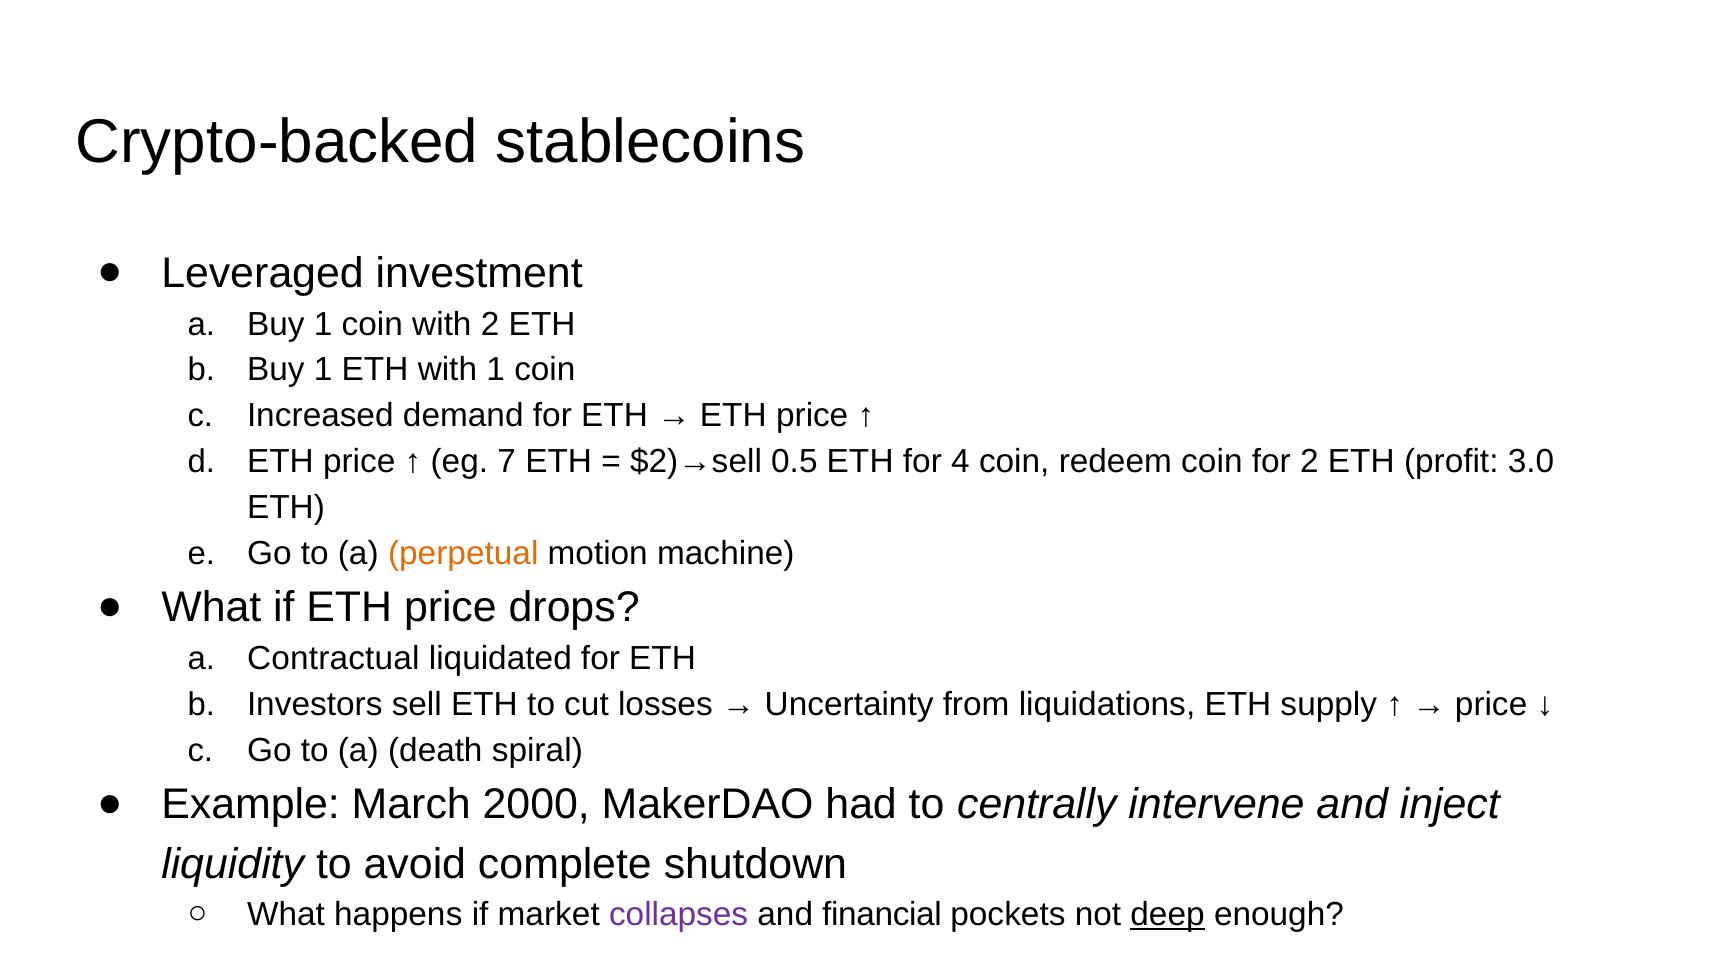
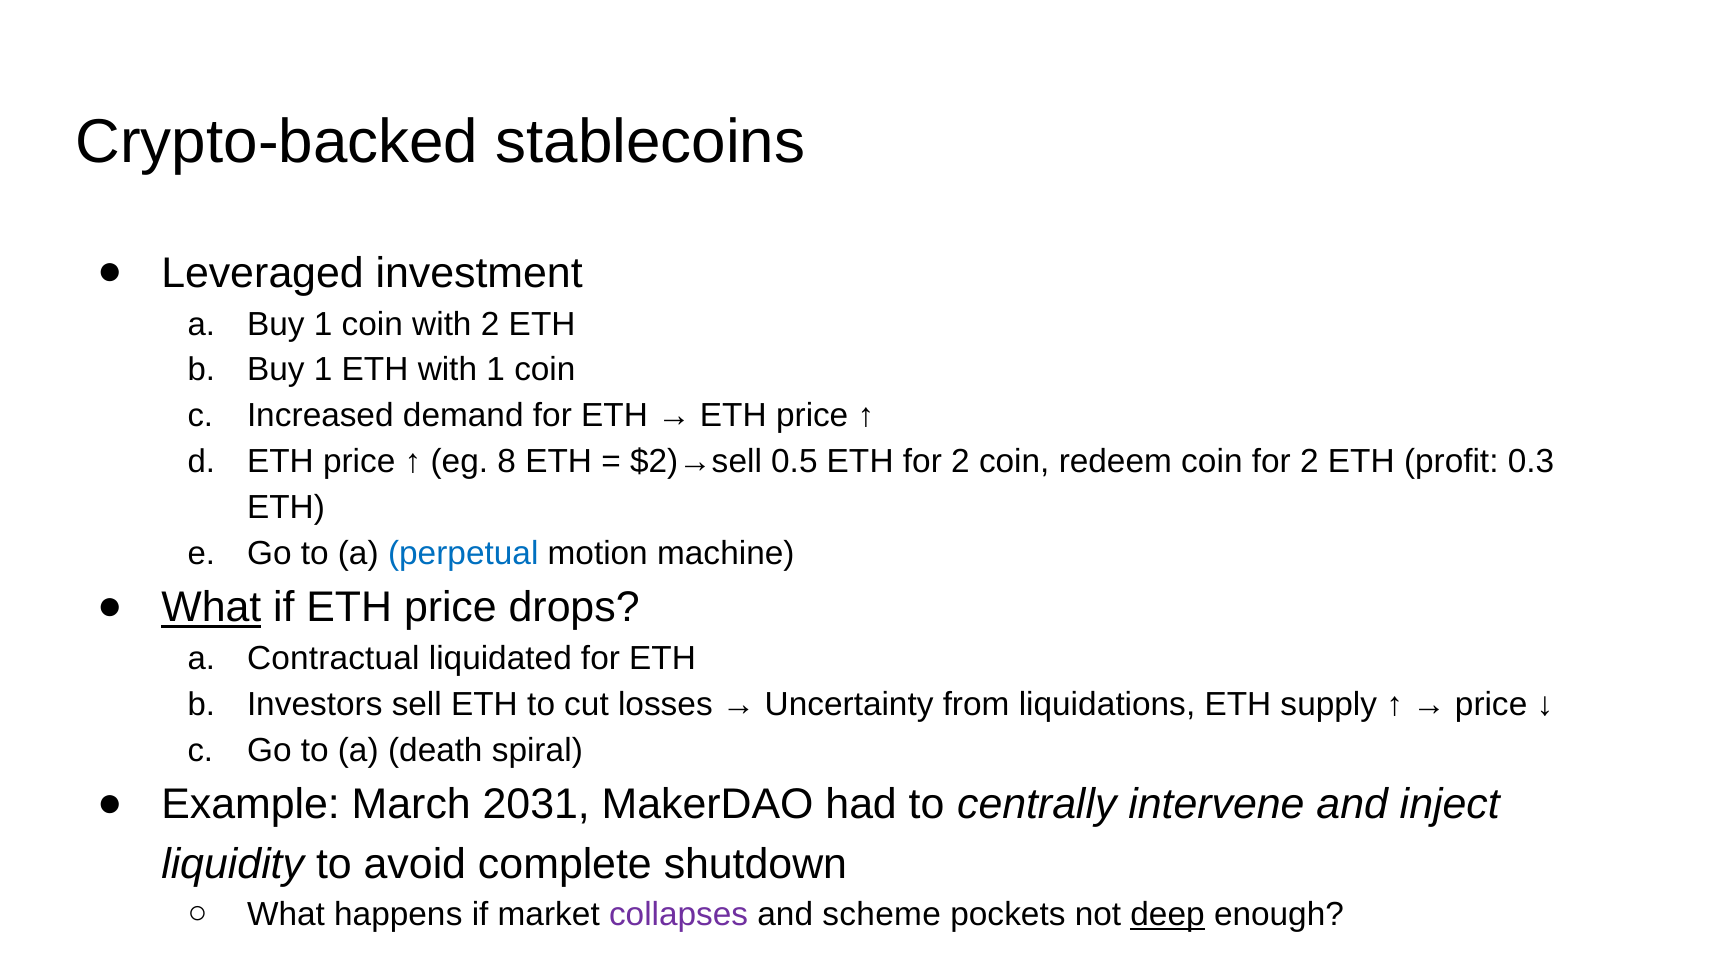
7: 7 -> 8 (507, 462)
ETH for 4: 4 -> 2 (960, 462)
3.0: 3.0 -> 0.3 (1531, 462)
perpetual colour: orange -> blue (463, 554)
What underline: none -> present (211, 608)
2000: 2000 -> 2031 (536, 805)
financial: financial -> scheme (882, 916)
